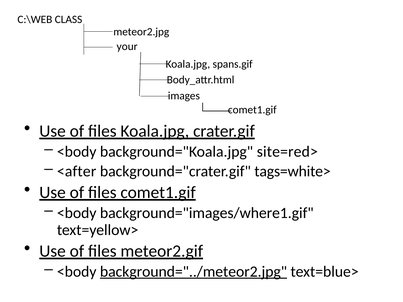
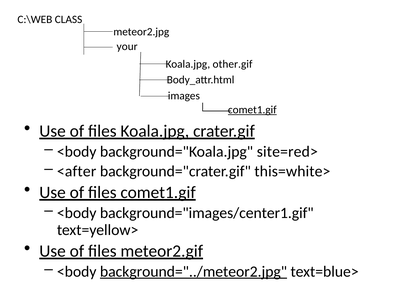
spans.gif: spans.gif -> other.gif (233, 64)
comet1.gif underline: none -> present (252, 110)
tags=white>: tags=white> -> this=white> (292, 171)
background="images/where1.gif: background="images/where1.gif -> background="images/center1.gif (207, 213)
